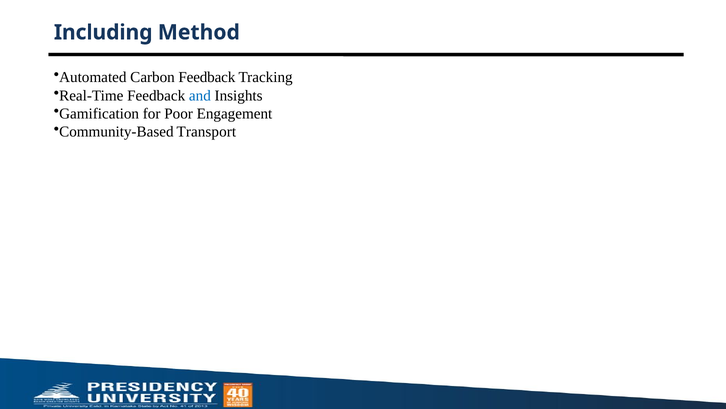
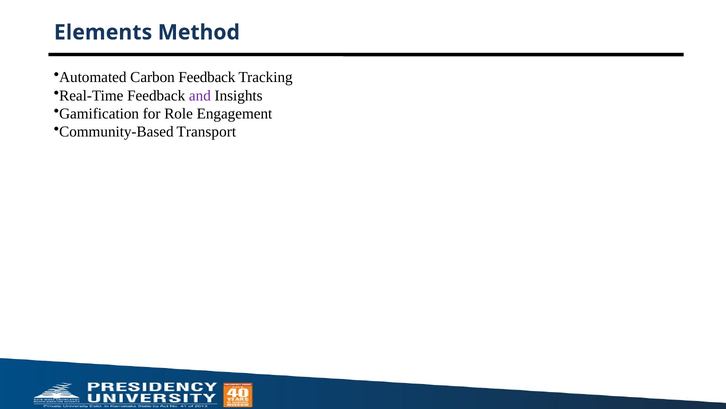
Including: Including -> Elements (103, 32)
and colour: blue -> purple (200, 95)
Poor: Poor -> Role (179, 114)
